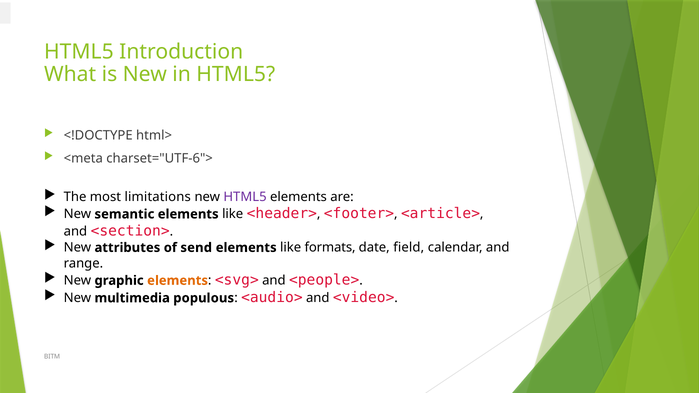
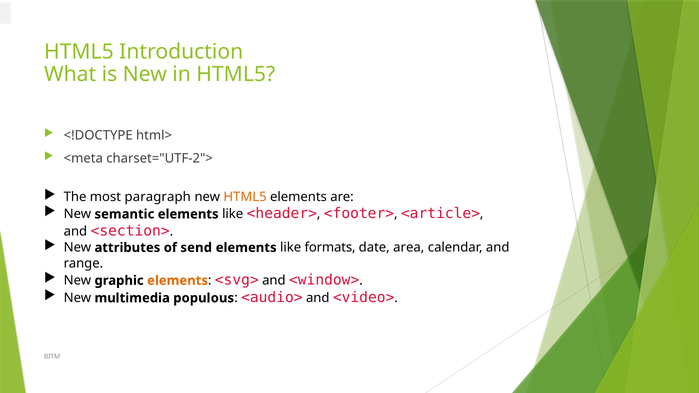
charset="UTF-6">: charset="UTF-6"> -> charset="UTF-2"> (160, 158)
limitations: limitations -> paragraph (158, 197)
HTML5 colour: purple -> orange (245, 197)
field: field -> area (409, 248)
<people>: <people> -> <window> (324, 280)
